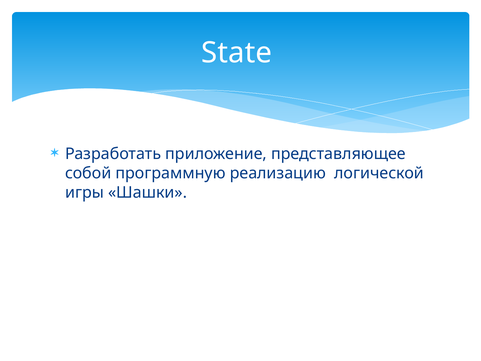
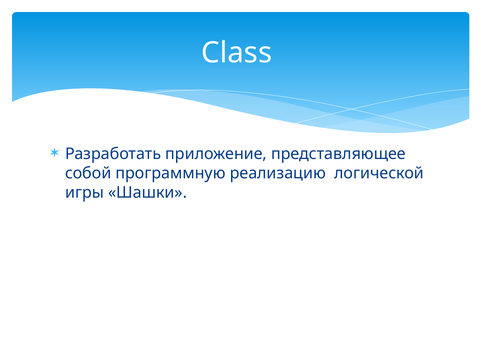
State: State -> Class (237, 53)
